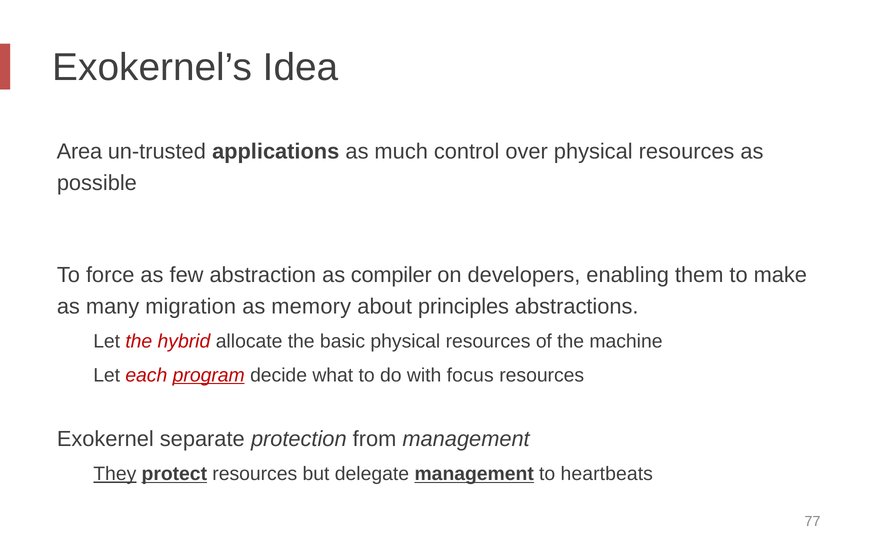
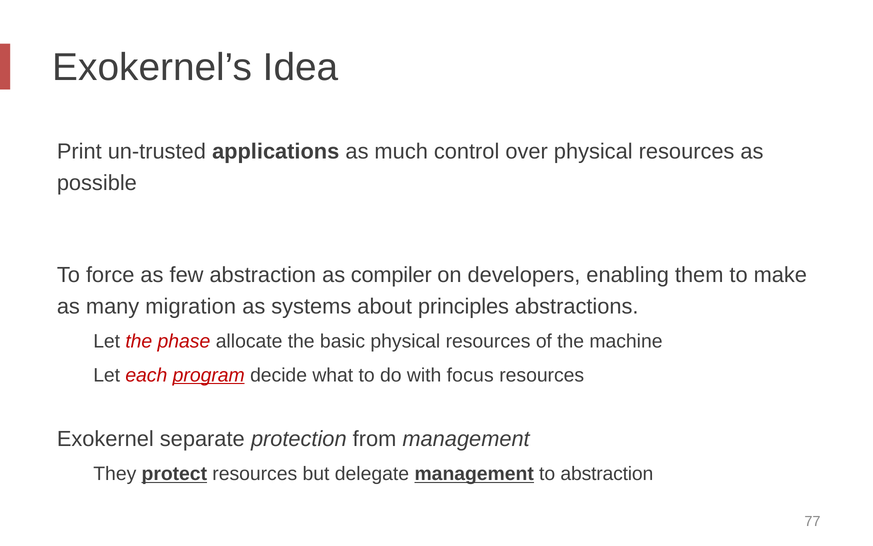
Area: Area -> Print (79, 152)
memory: memory -> systems (311, 306)
hybrid: hybrid -> phase (184, 341)
They underline: present -> none (115, 474)
to heartbeats: heartbeats -> abstraction (607, 474)
